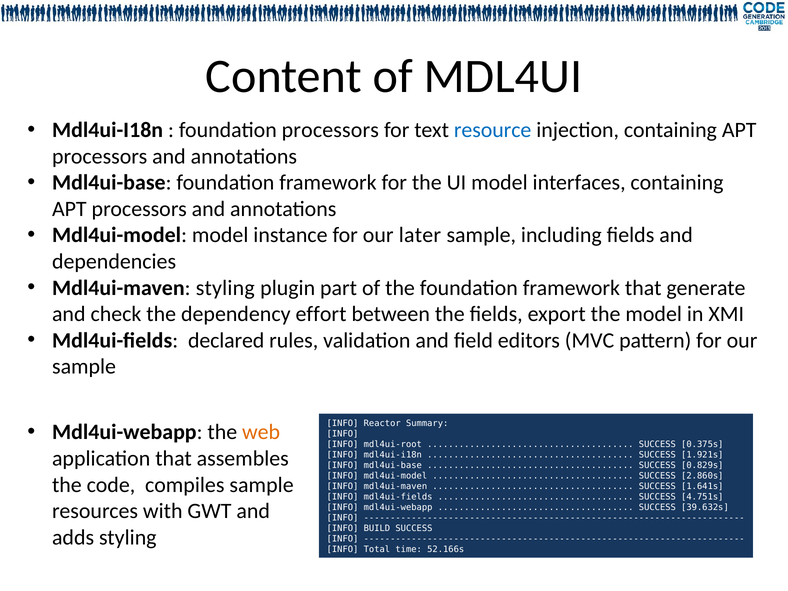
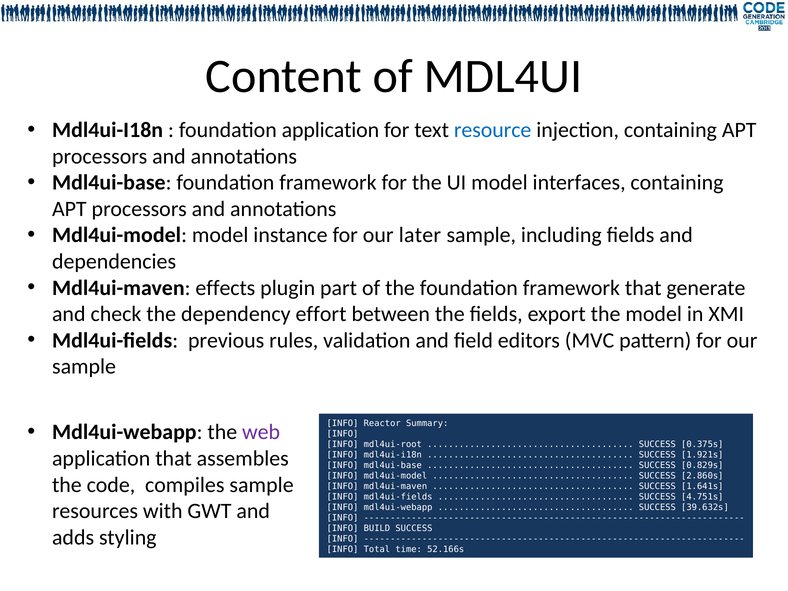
foundation processors: processors -> application (330, 130)
Mdl4ui-maven styling: styling -> effects (225, 288)
declared: declared -> previous (226, 340)
web colour: orange -> purple (261, 432)
